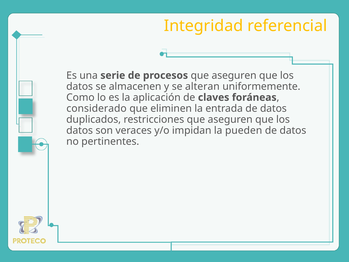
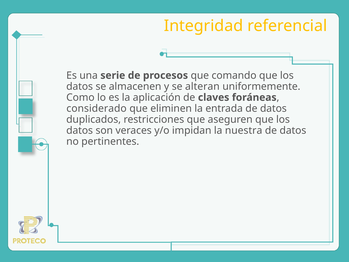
procesos que aseguren: aseguren -> comando (234, 75)
pueden: pueden -> nuestra (244, 130)
